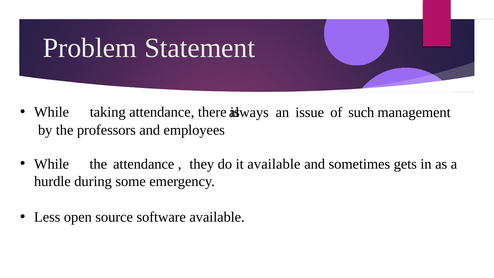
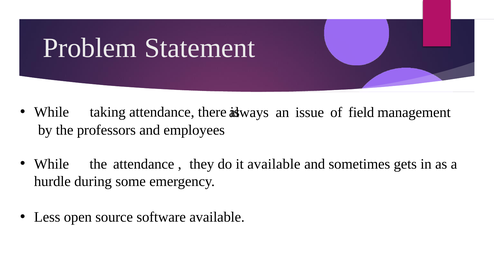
such: such -> field (361, 112)
